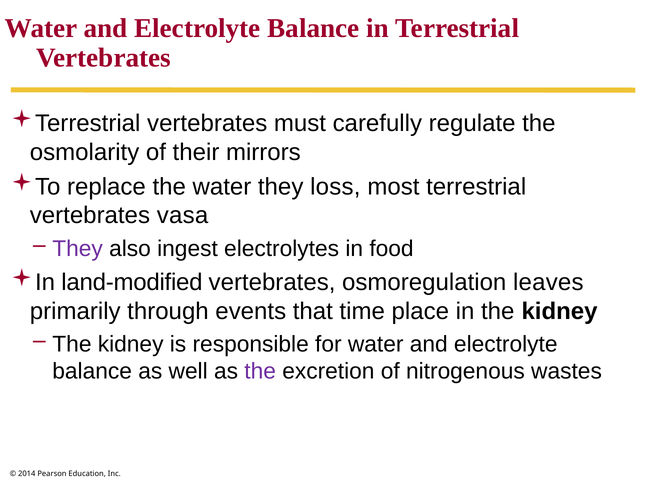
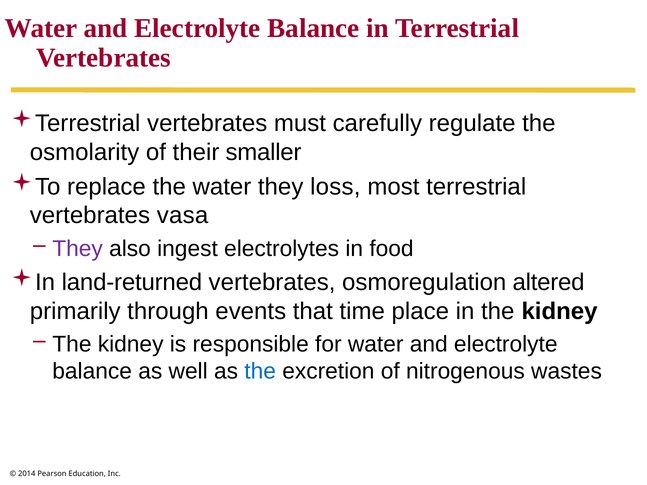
mirrors: mirrors -> smaller (264, 152)
land-modified: land-modified -> land-returned (132, 282)
leaves: leaves -> altered (549, 282)
the colour: purple -> blue (260, 372)
